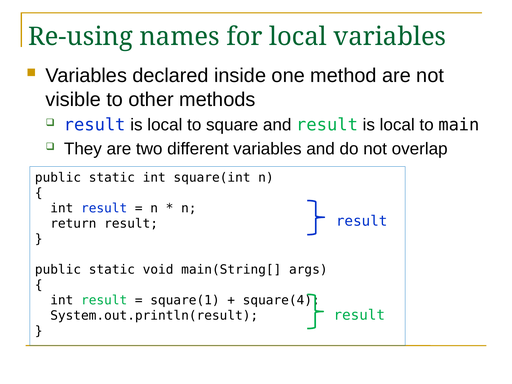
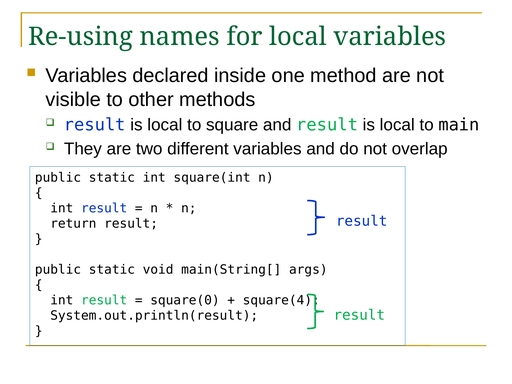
square(1: square(1 -> square(0 (185, 300)
